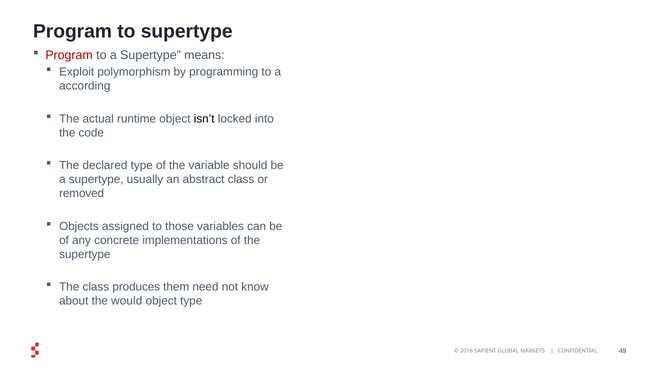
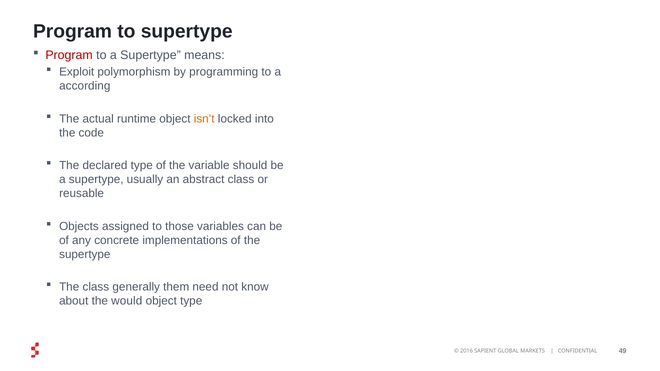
isn’t colour: black -> orange (204, 119)
removed: removed -> reusable (82, 194)
produces: produces -> generally (136, 287)
